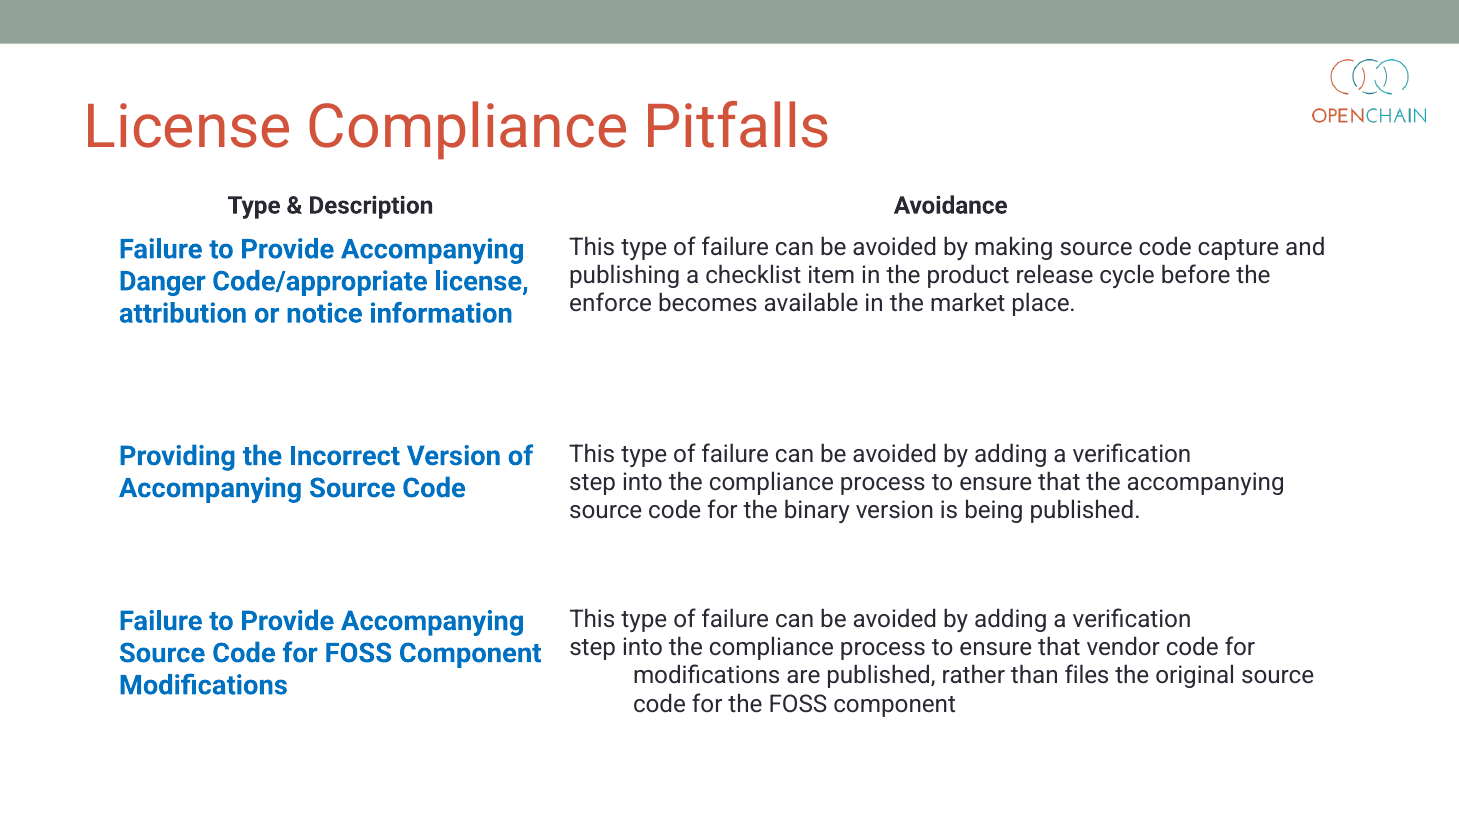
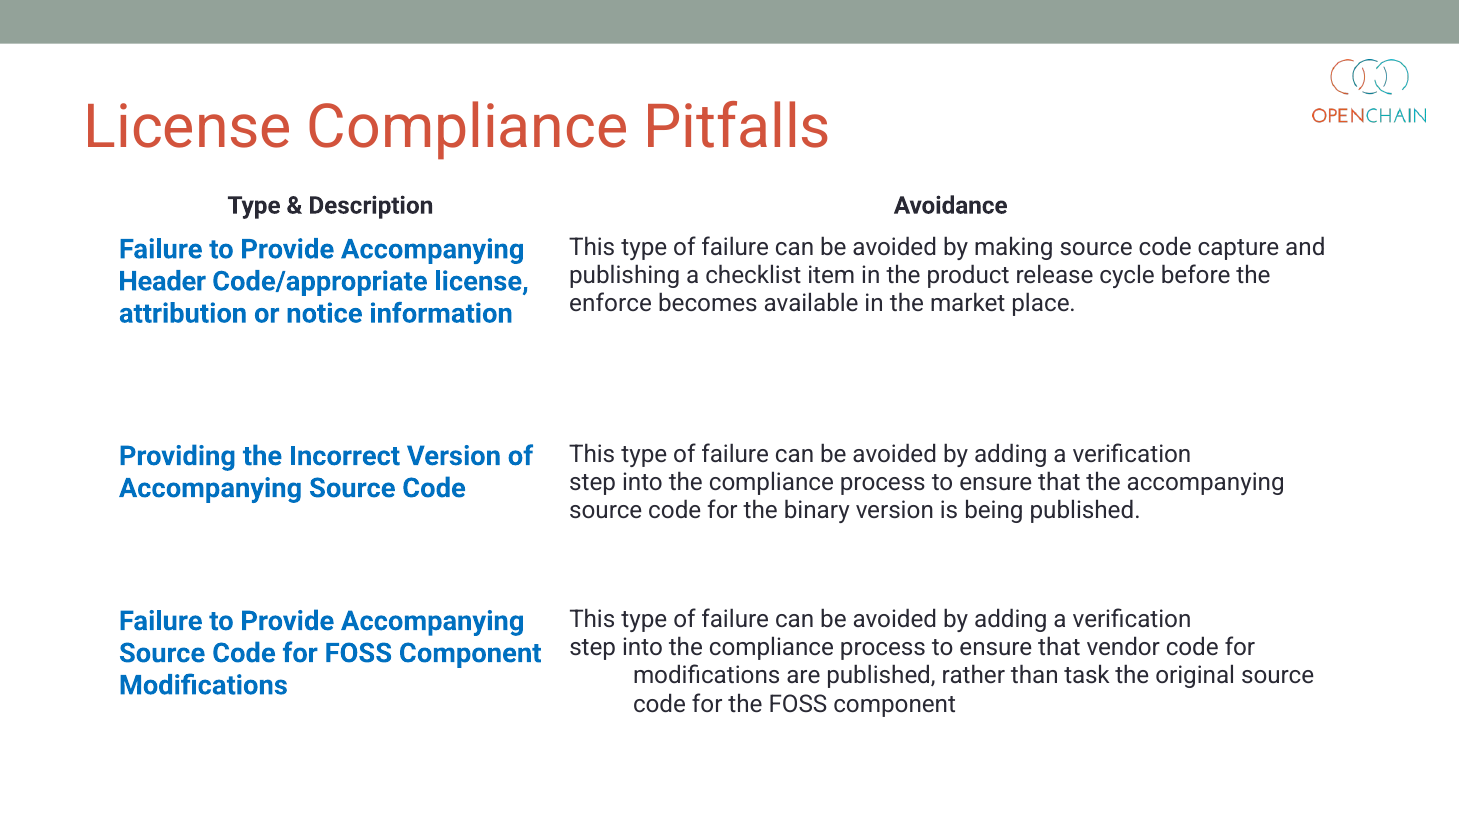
Danger: Danger -> Header (162, 281)
files: files -> task (1087, 675)
